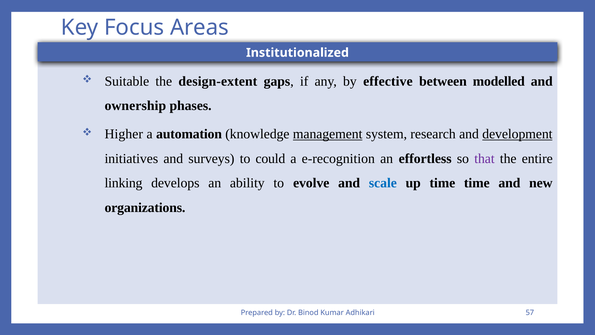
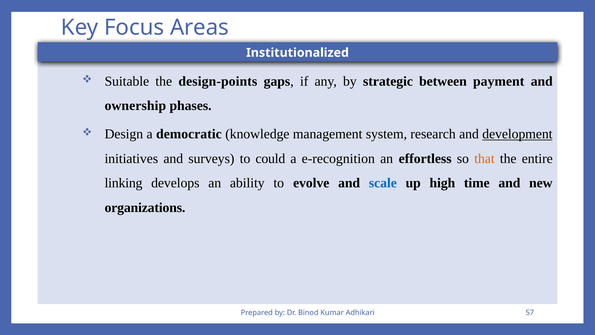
design-extent: design-extent -> design-points (218, 81)
effective: effective -> strategic (388, 81)
modelled: modelled -> payment (499, 81)
Higher: Higher -> Design (124, 134)
automation: automation -> democratic (189, 134)
management underline: present -> none (328, 134)
that colour: purple -> orange (484, 158)
up time: time -> high (442, 183)
